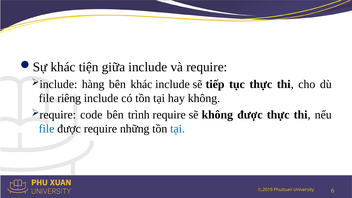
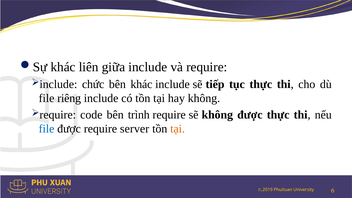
tiện: tiện -> liên (89, 67)
hàng: hàng -> chức (93, 84)
những: những -> server (135, 129)
tại colour: blue -> orange (178, 129)
